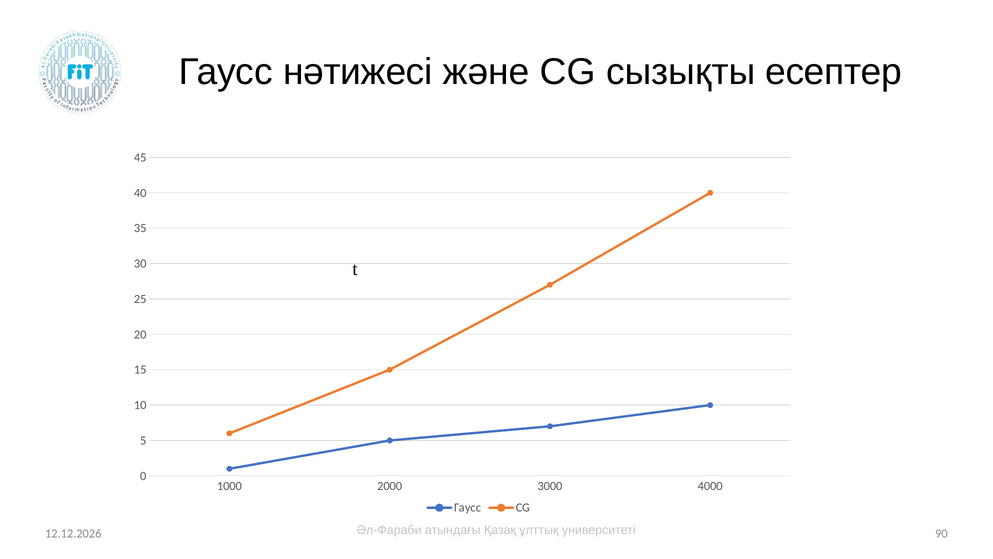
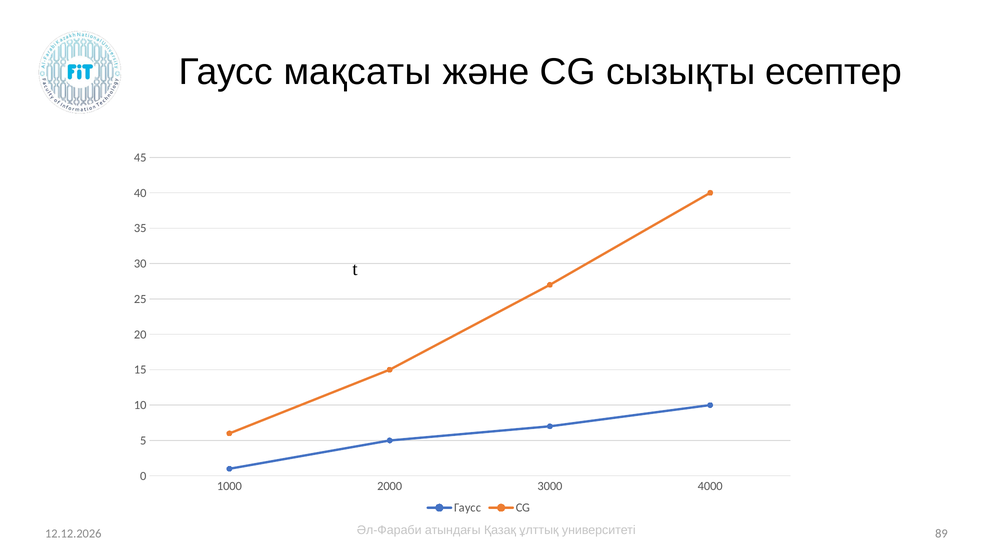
нәтижесі: нәтижесі -> мақсаты (357, 72)
90: 90 -> 89 (941, 533)
